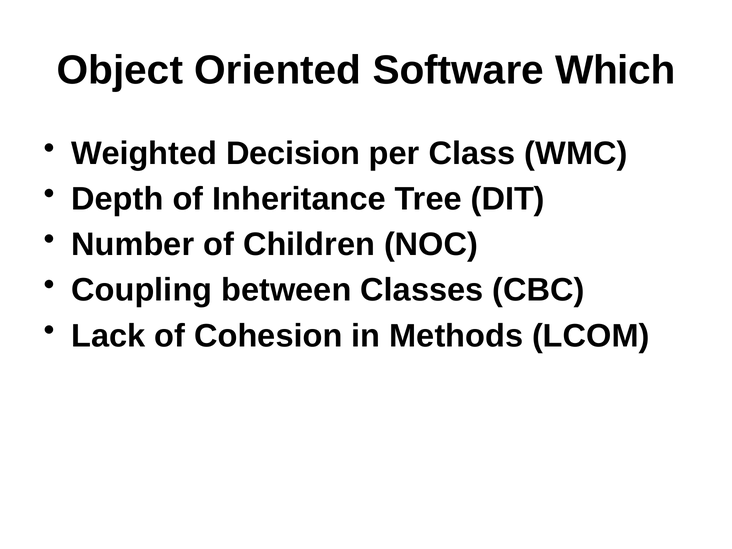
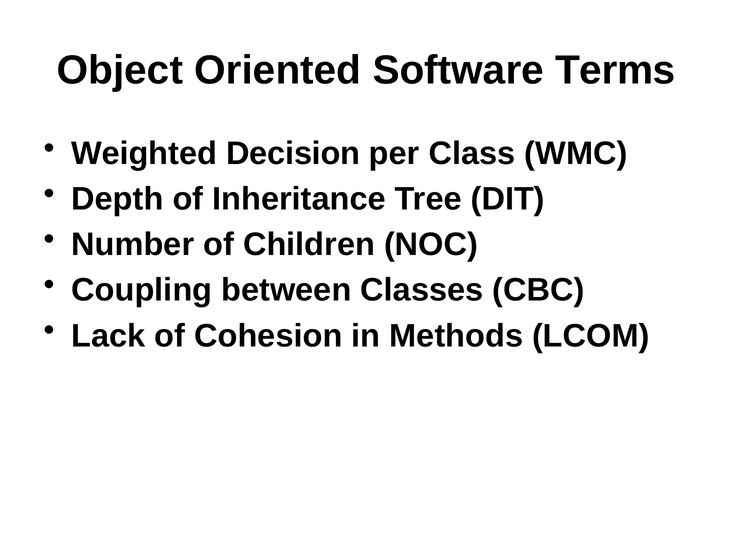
Which: Which -> Terms (615, 71)
